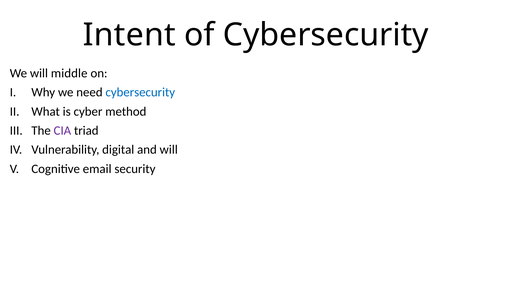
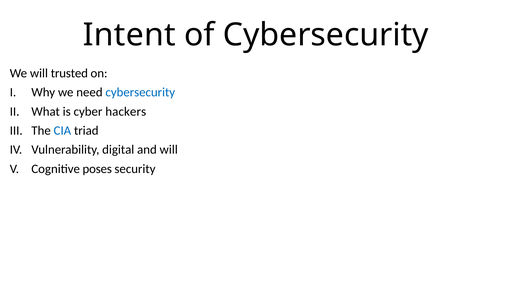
middle: middle -> trusted (69, 73)
method: method -> hackers (126, 112)
CIA colour: purple -> blue (62, 131)
email: email -> poses (97, 169)
